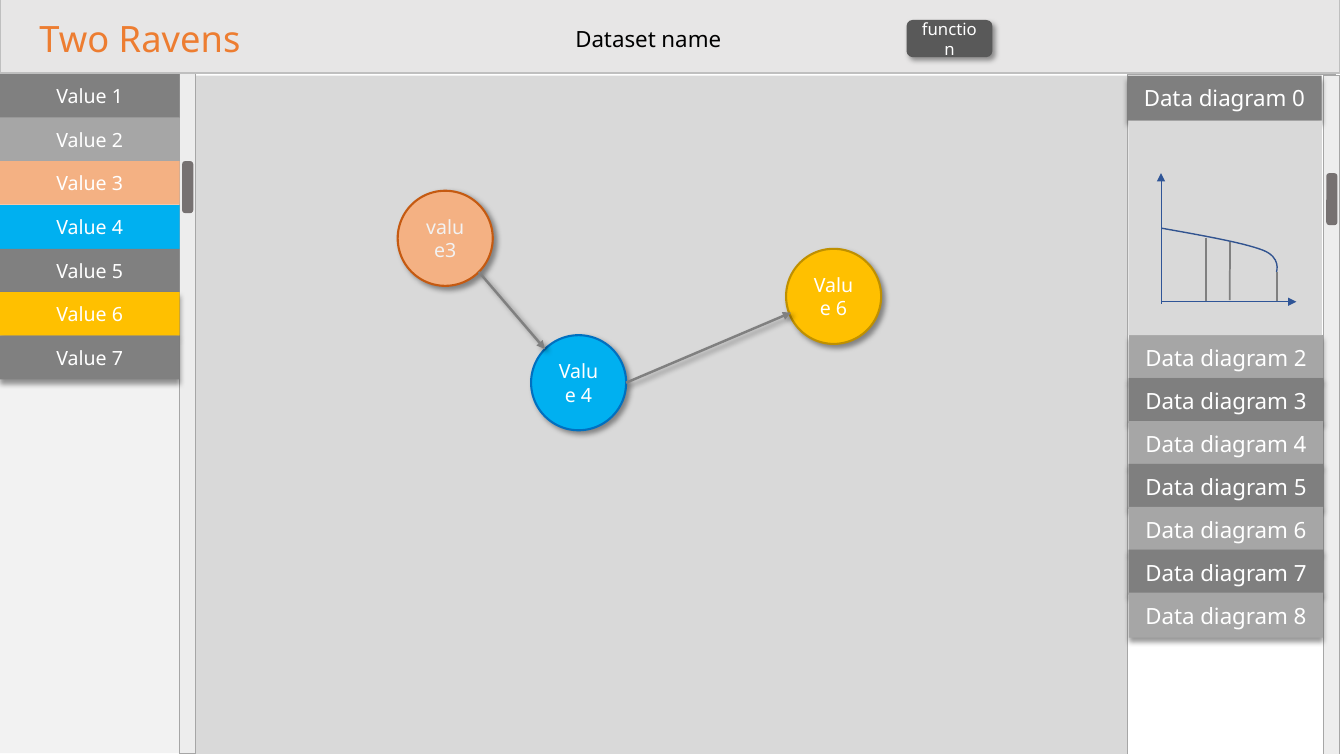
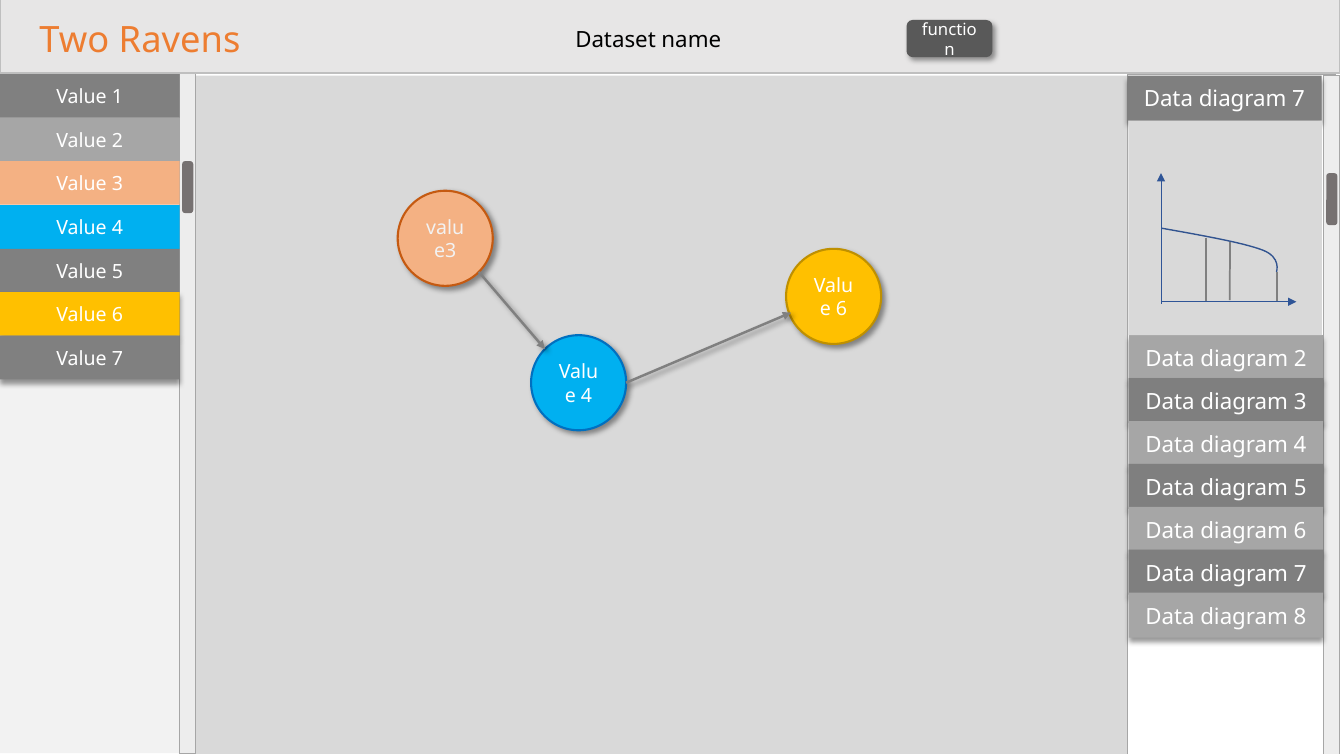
0: 0 -> 7 (1299, 100)
